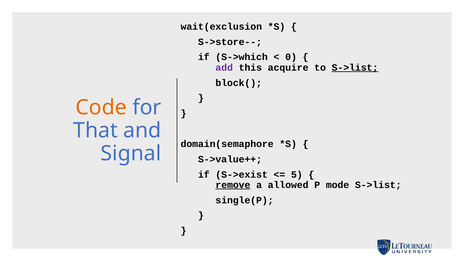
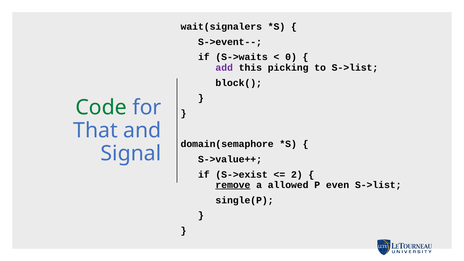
wait(exclusion: wait(exclusion -> wait(signalers (221, 27)
S->store--: S->store-- -> S->event-- (230, 42)
S->which: S->which -> S->waits (242, 57)
acquire: acquire -> picking (288, 68)
S->list underline: present -> none (355, 68)
Code colour: orange -> green (101, 107)
5: 5 -> 2 (297, 174)
mode: mode -> even (338, 185)
